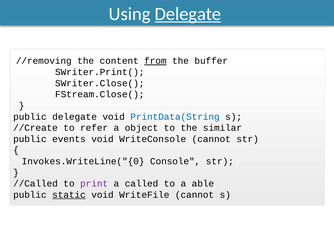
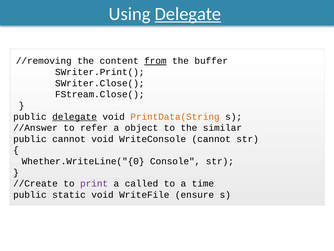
delegate underline: none -> present (75, 116)
PrintData(String colour: blue -> orange (175, 116)
//Create: //Create -> //Answer (36, 128)
public events: events -> cannot (69, 139)
Invokes.WriteLine("{0: Invokes.WriteLine("{0 -> Whether.WriteLine("{0 (83, 161)
//Called: //Called -> //Create (36, 183)
able: able -> time (203, 183)
static underline: present -> none (69, 194)
WriteFile cannot: cannot -> ensure (195, 194)
